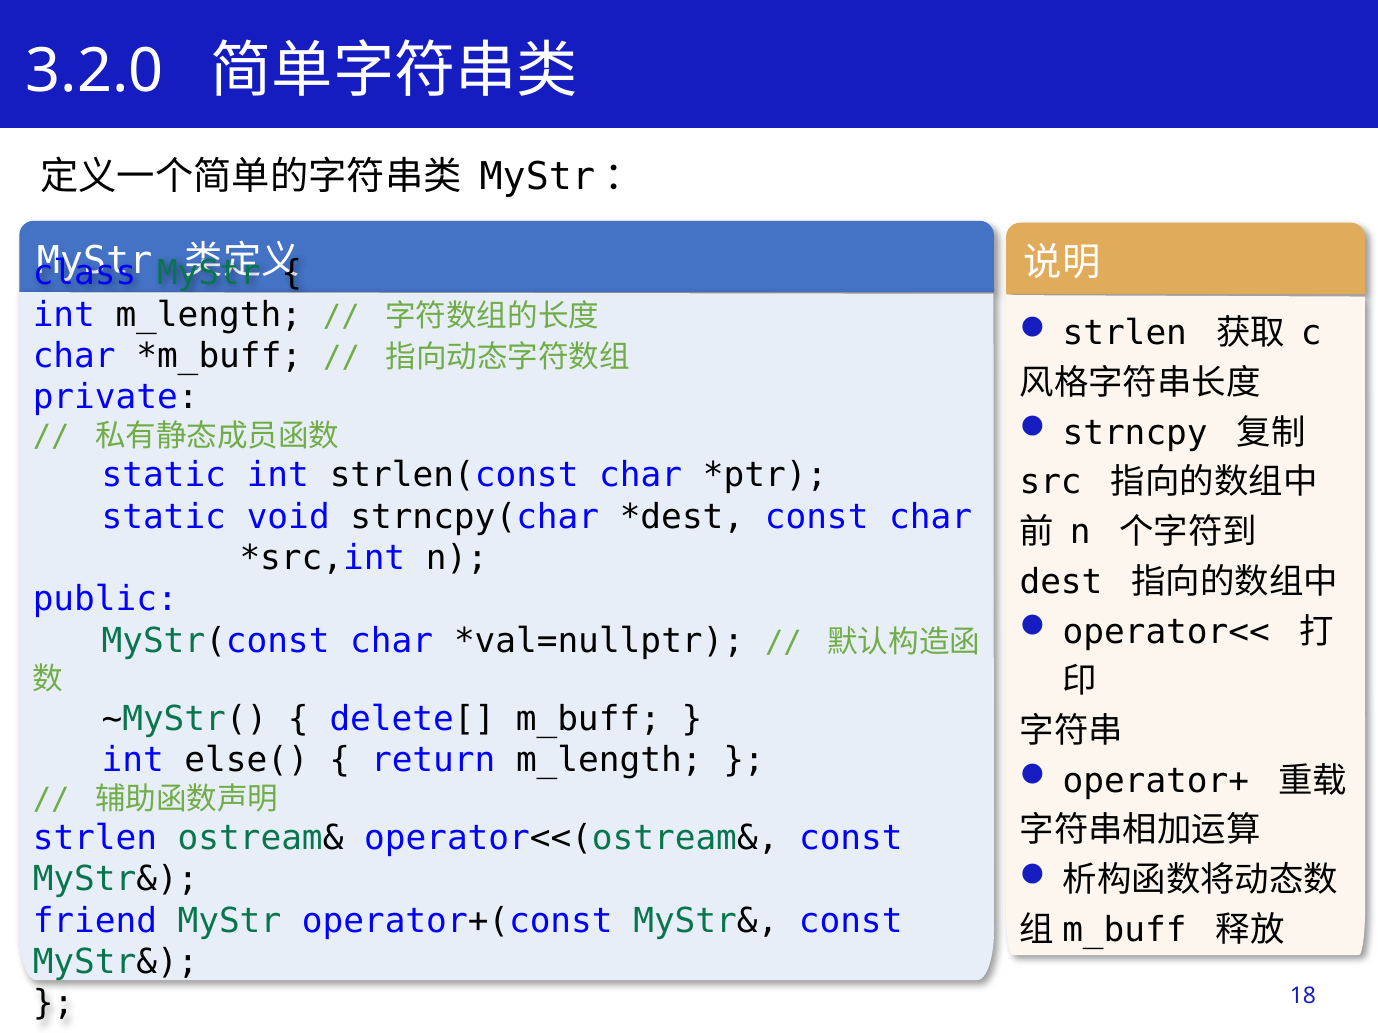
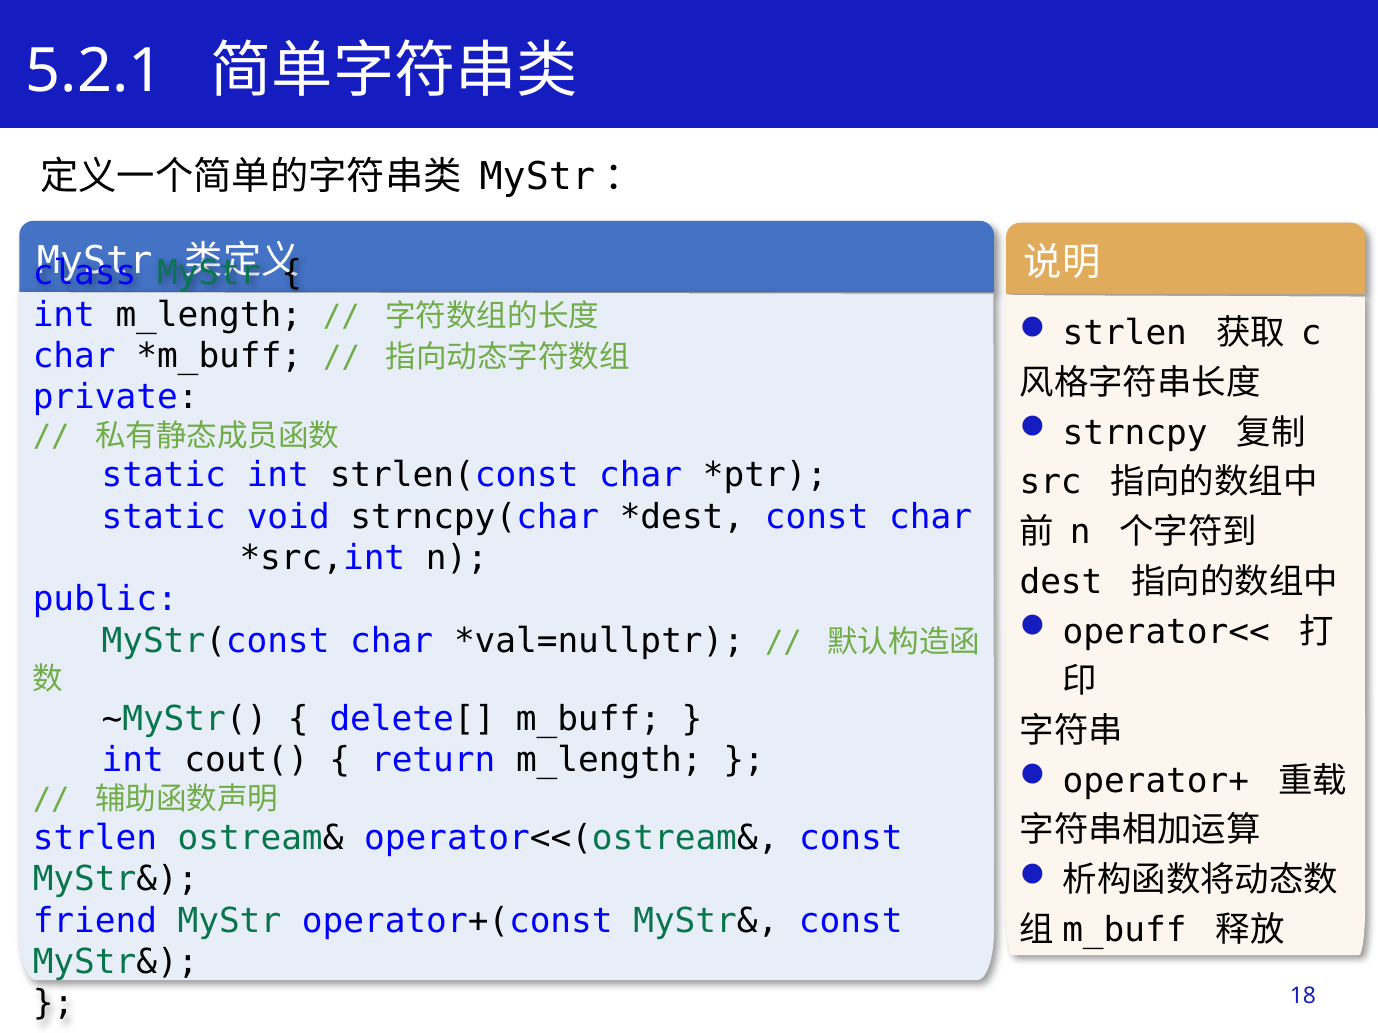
3.2.0: 3.2.0 -> 5.2.1 (95, 71)
else(: else( -> cout( (247, 761)
